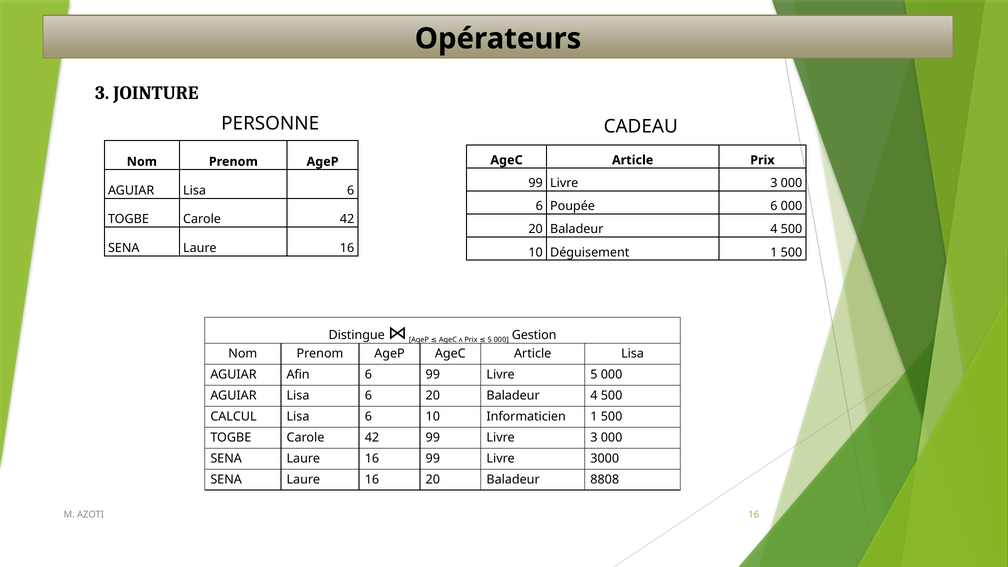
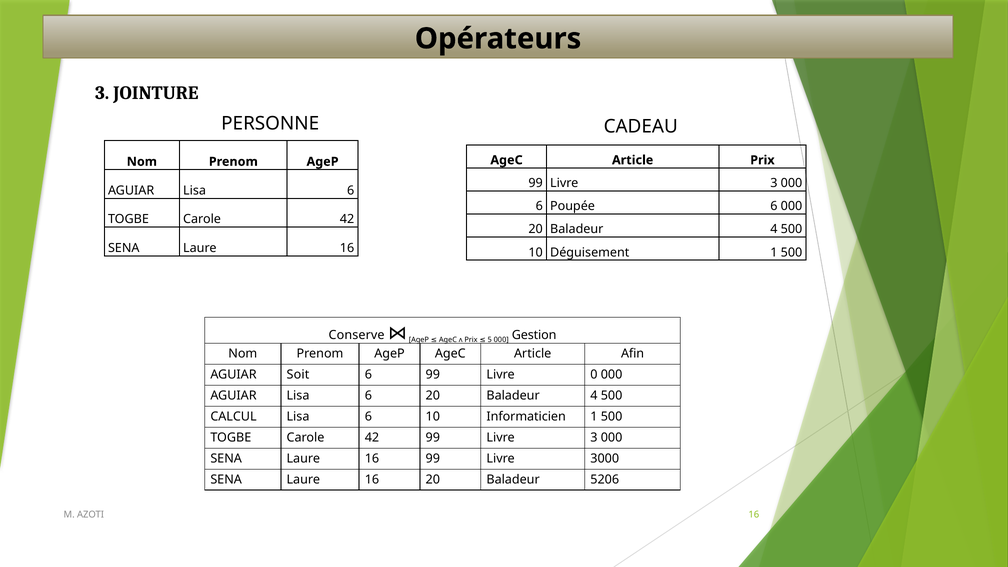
Distingue: Distingue -> Conserve (357, 335)
Article Lisa: Lisa -> Afin (633, 354)
Afin: Afin -> Soit (298, 375)
Livre 5: 5 -> 0 (594, 375)
8808: 8808 -> 5206 (605, 480)
